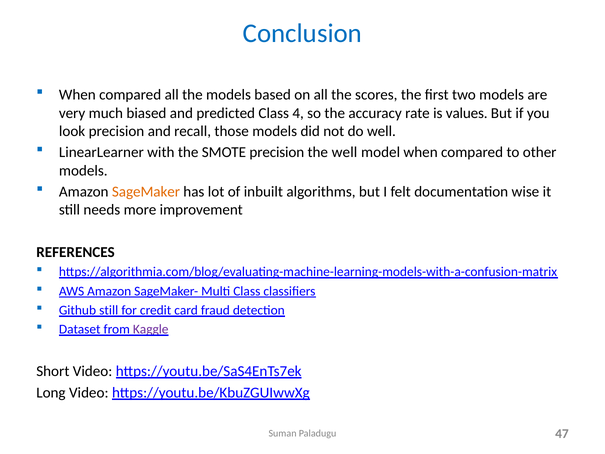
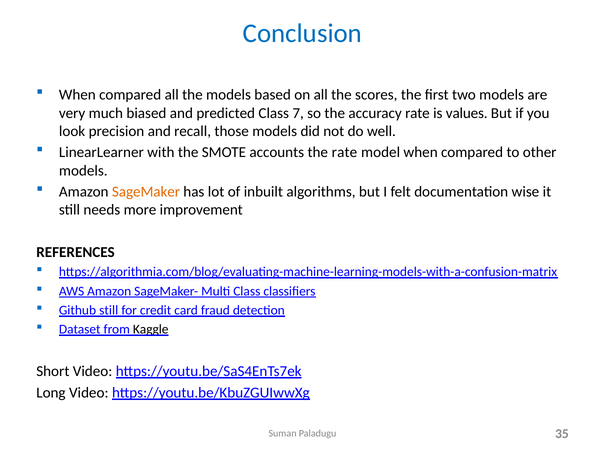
4: 4 -> 7 (298, 113)
SMOTE precision: precision -> accounts (277, 152)
the well: well -> rate (344, 152)
Kaggle colour: purple -> black (151, 329)
47: 47 -> 35 (562, 433)
